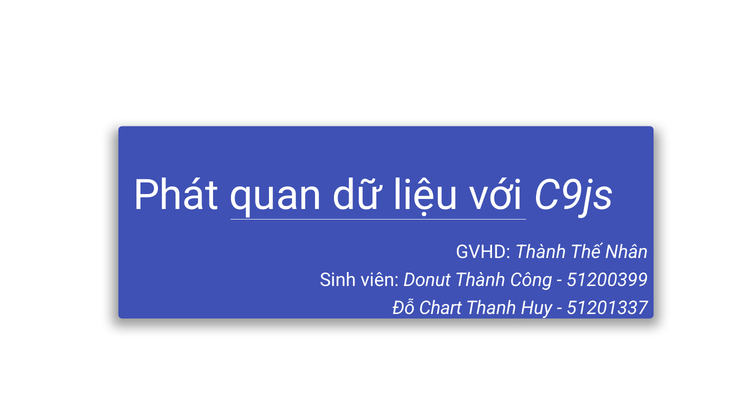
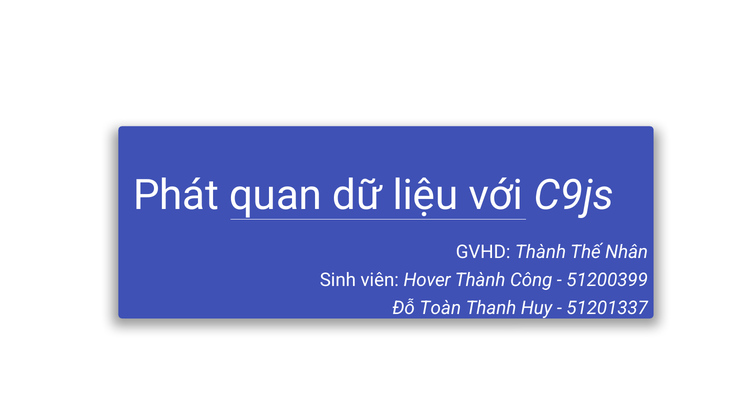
Donut: Donut -> Hover (427, 280)
Chart: Chart -> Toàn (440, 308)
